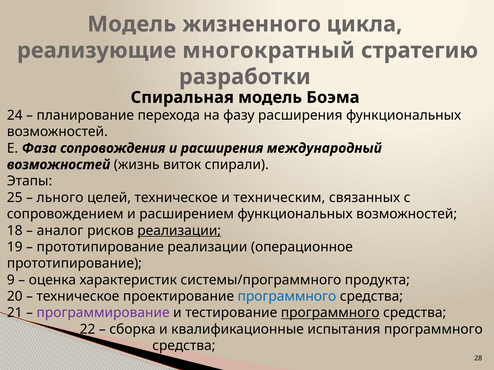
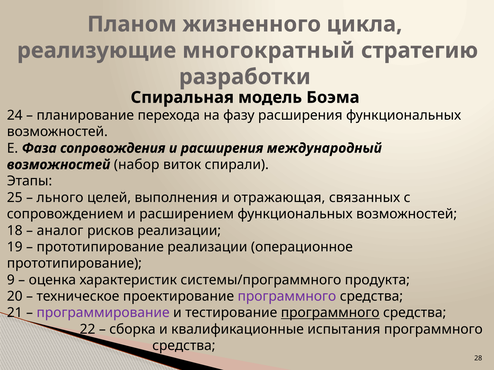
Модель: Модель -> Планом (132, 24)
жизнь: жизнь -> набор (137, 165)
целей техническое: техническое -> выполнения (176, 198)
техническим: техническим -> отражающая (279, 198)
реализации underline: present -> none (179, 231)
программного colour: blue -> purple (287, 297)
